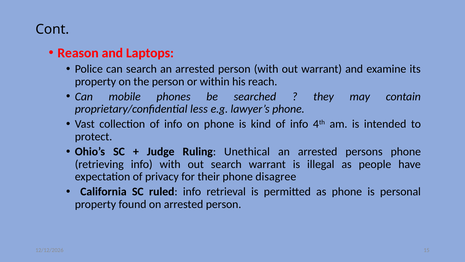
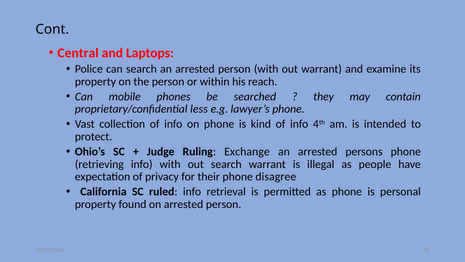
Reason: Reason -> Central (78, 53)
Unethical: Unethical -> Exchange (247, 151)
